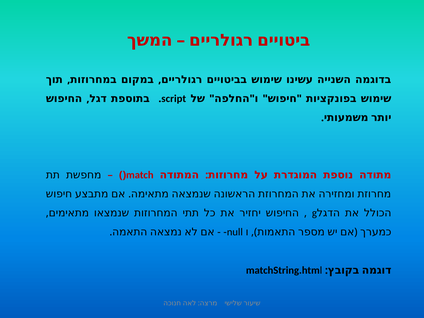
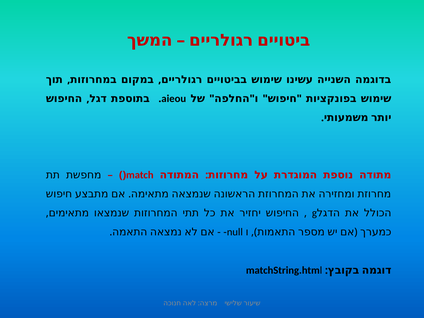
script: script -> aieou (174, 99)
